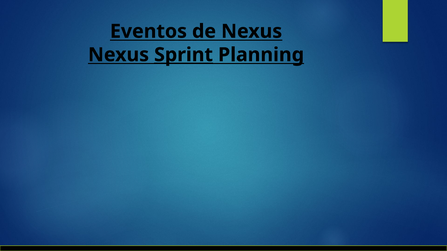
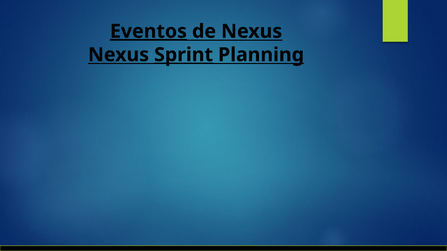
Eventos underline: none -> present (148, 31)
